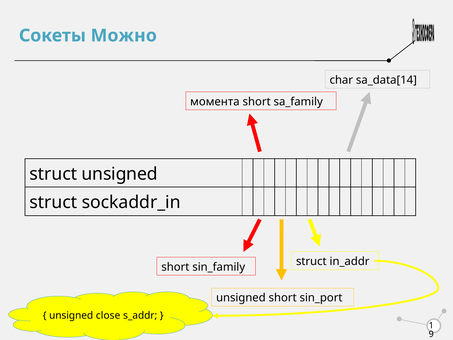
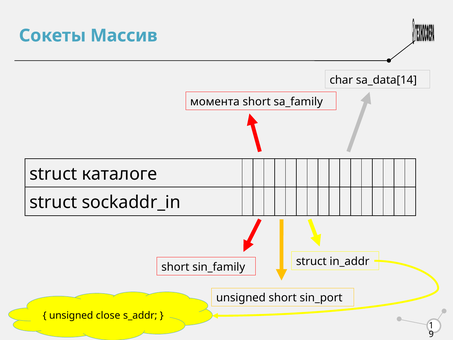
Можно: Можно -> Массив (124, 36)
struct unsigned: unsigned -> каталоге (120, 174)
